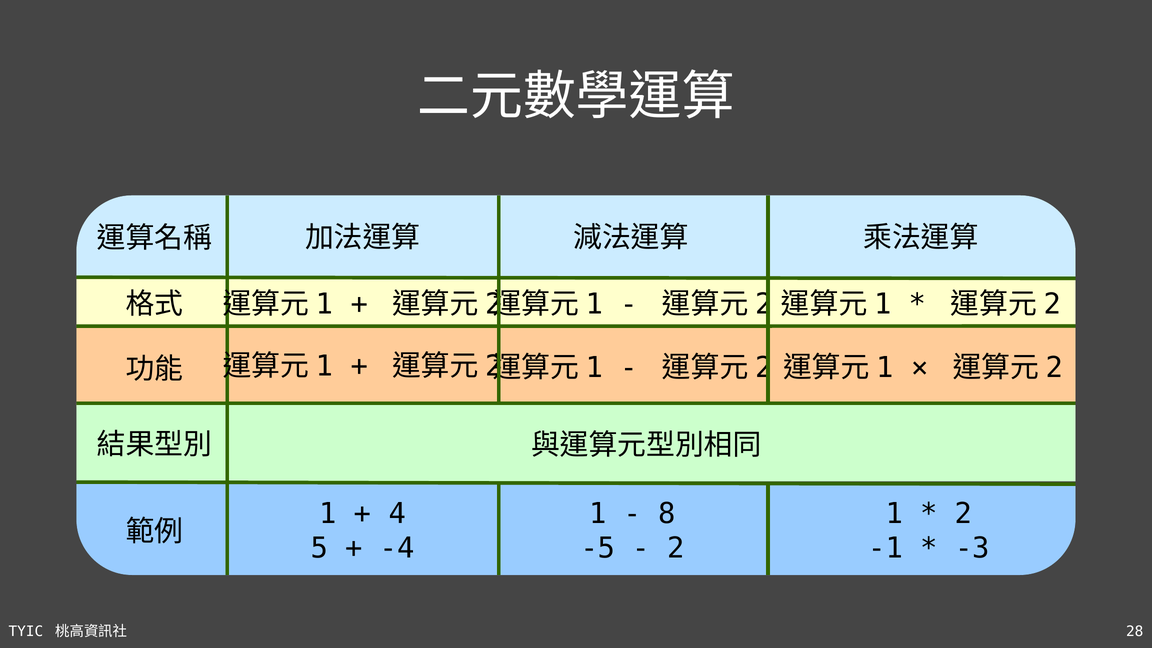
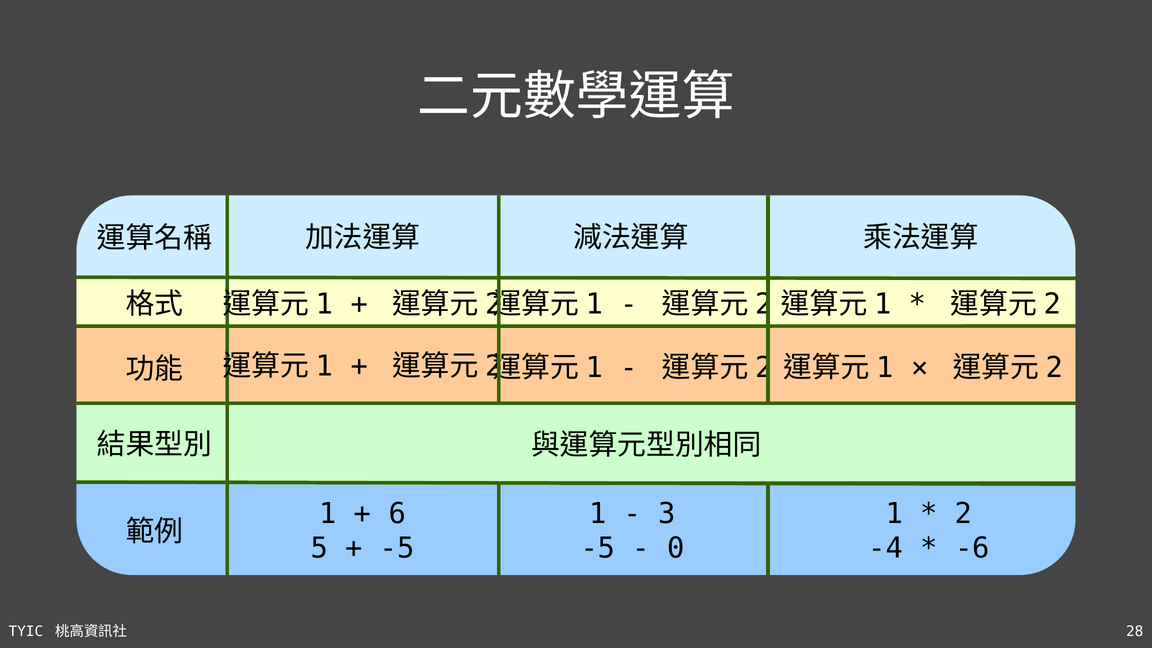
4: 4 -> 6 (397, 514)
8: 8 -> 3 (667, 514)
-4: -4 -> -5 (397, 548)
2: 2 -> 0 (676, 548)
-1: -1 -> -4 (886, 548)
-3: -3 -> -6 (972, 548)
